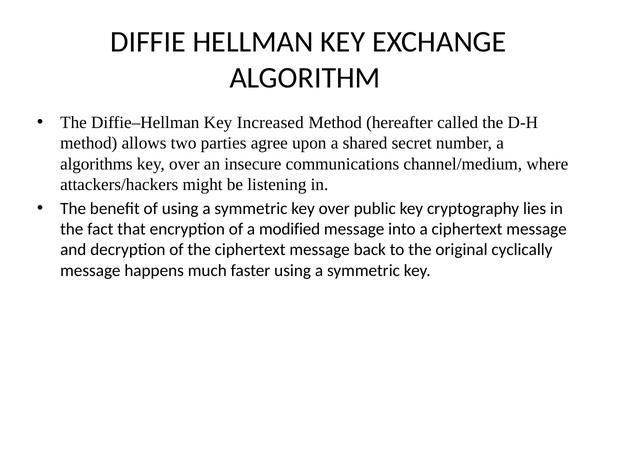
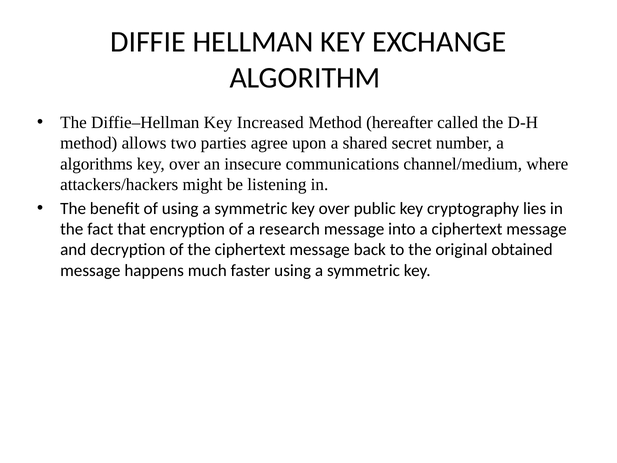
modified: modified -> research (289, 229)
cyclically: cyclically -> obtained (522, 250)
